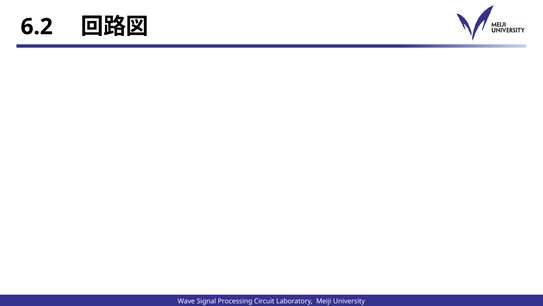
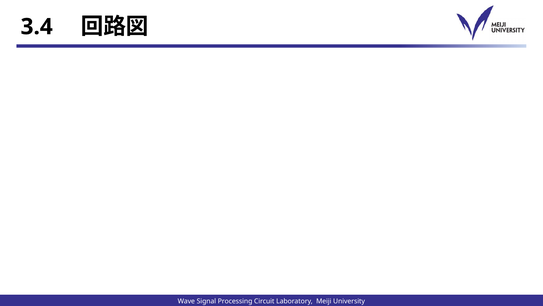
6.2: 6.2 -> 3.4 (37, 27)
